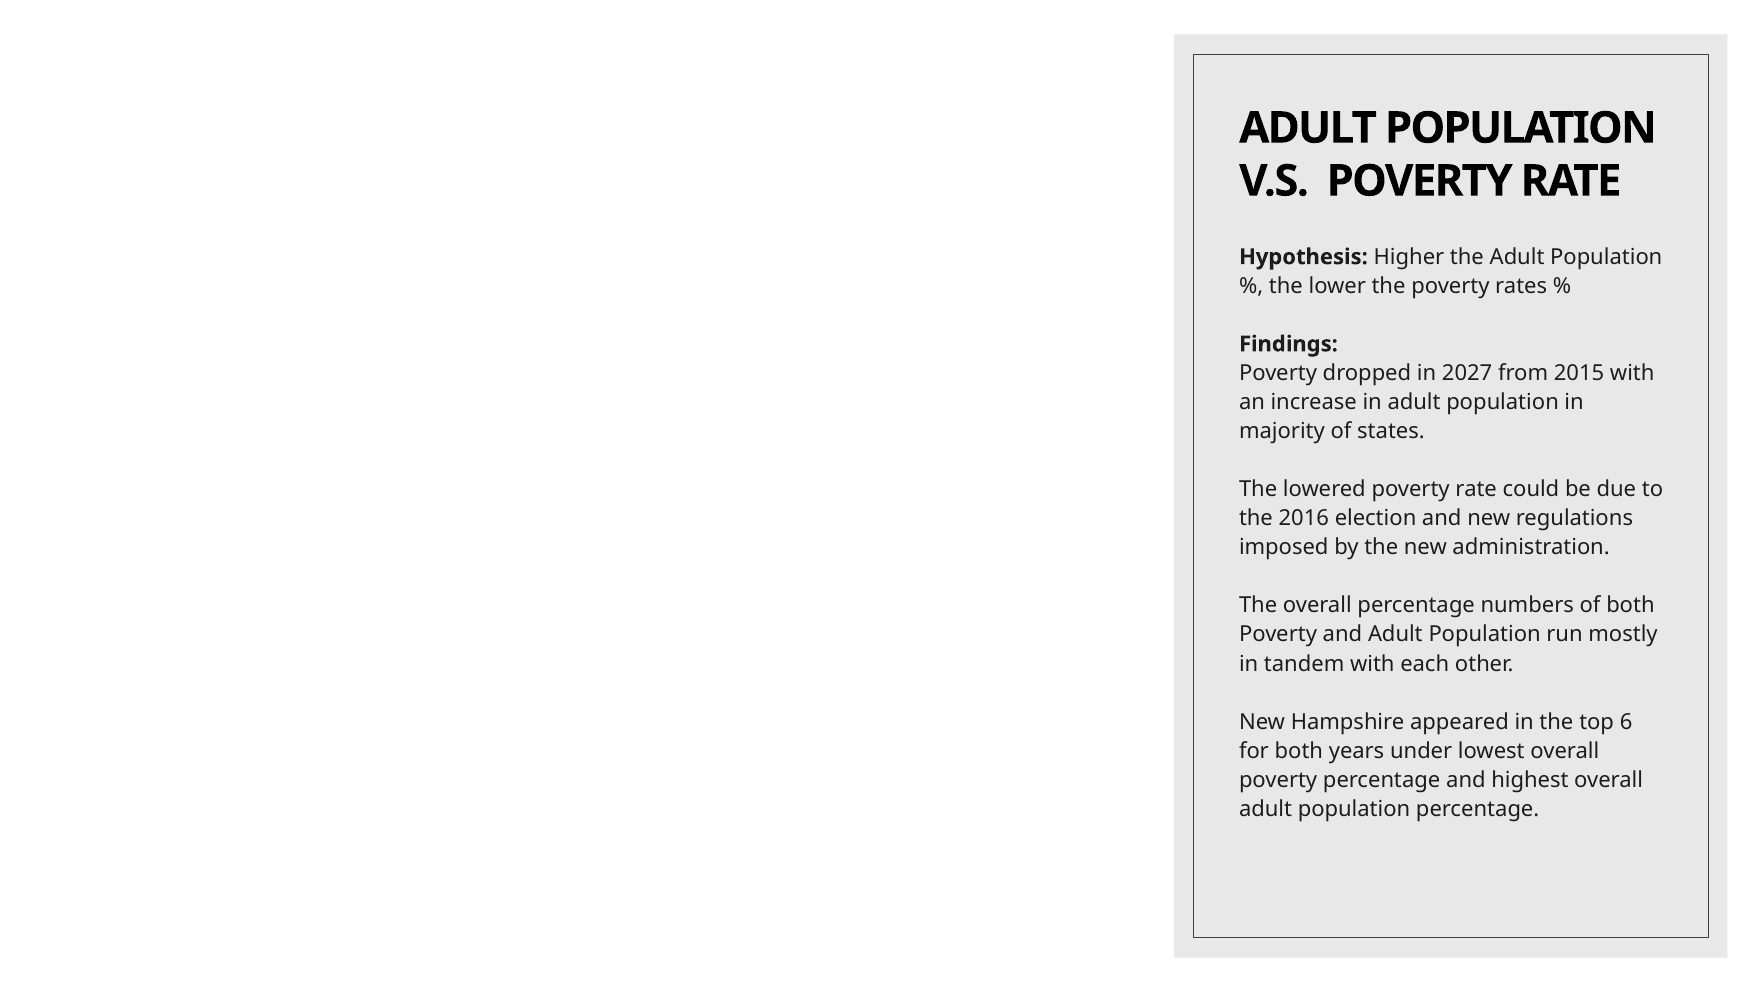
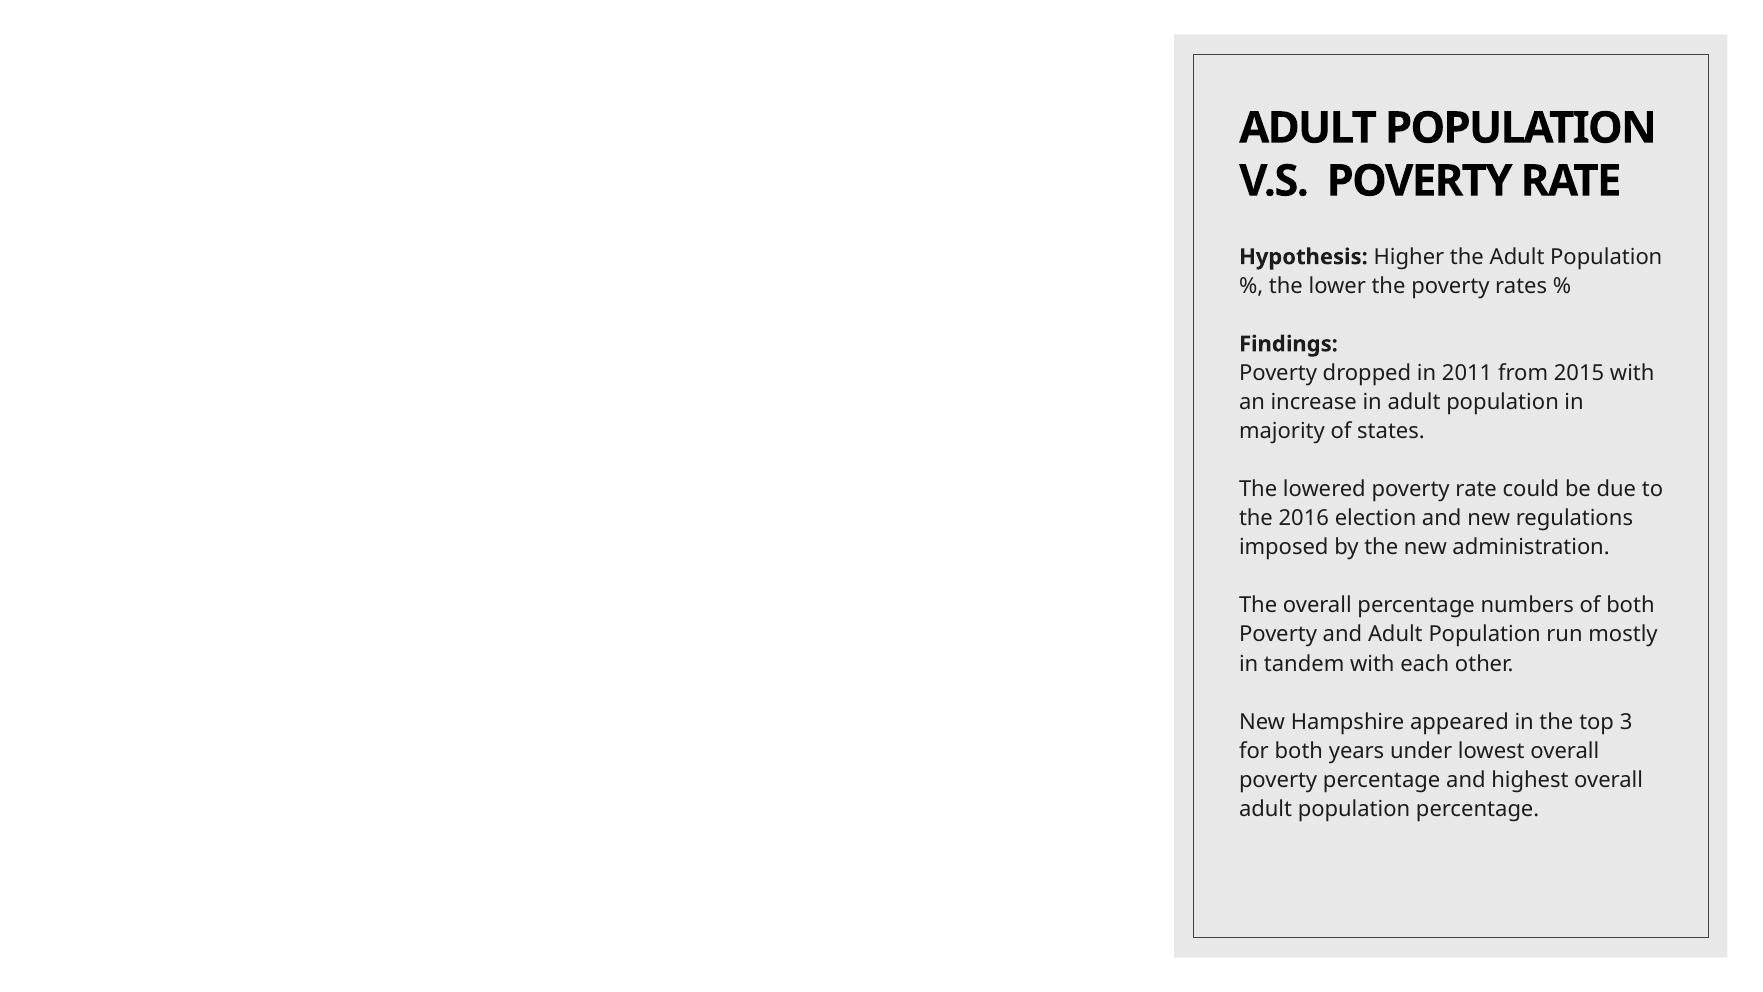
2027: 2027 -> 2011 (1467, 373)
6: 6 -> 3 (1626, 722)
